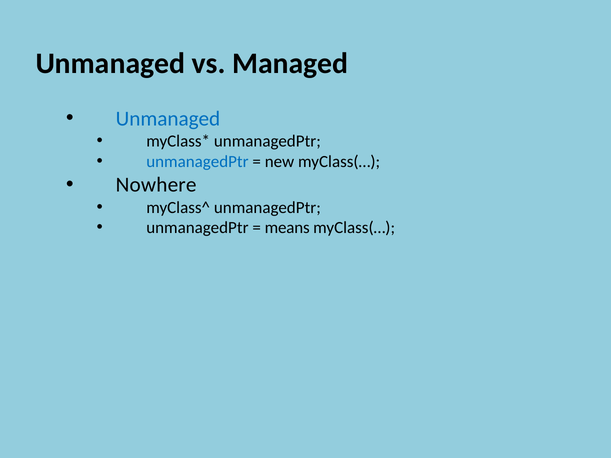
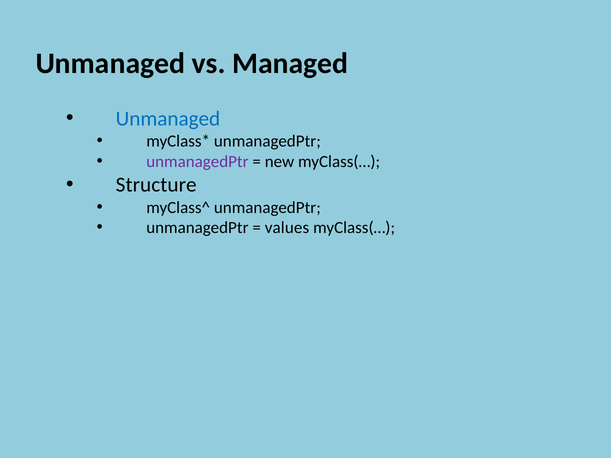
unmanagedPtr colour: blue -> purple (197, 162)
Nowhere: Nowhere -> Structure (156, 185)
means: means -> values (287, 228)
